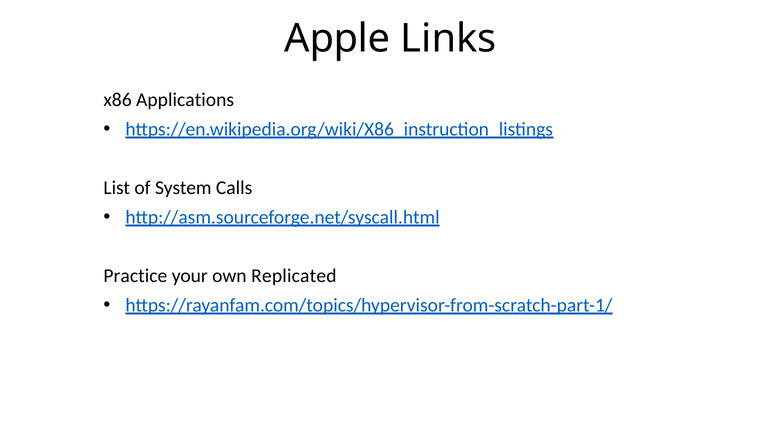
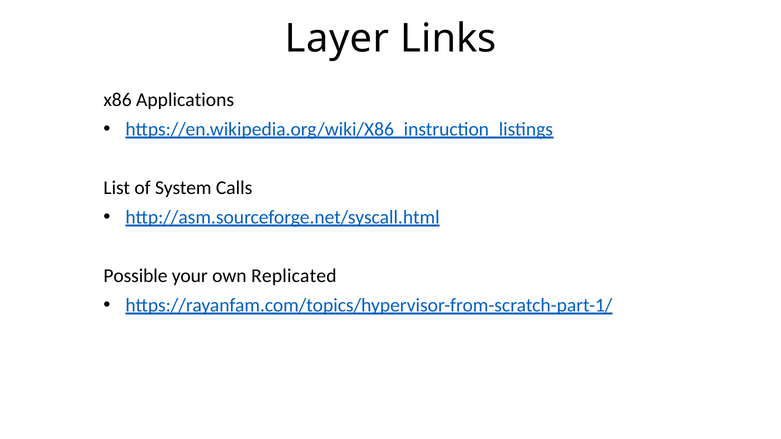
Apple: Apple -> Layer (337, 39)
Practice: Practice -> Possible (135, 276)
